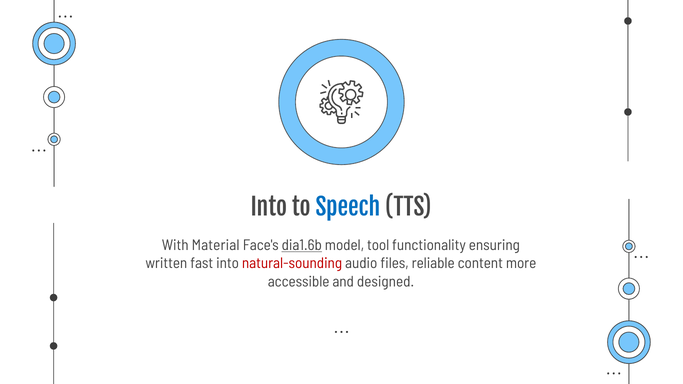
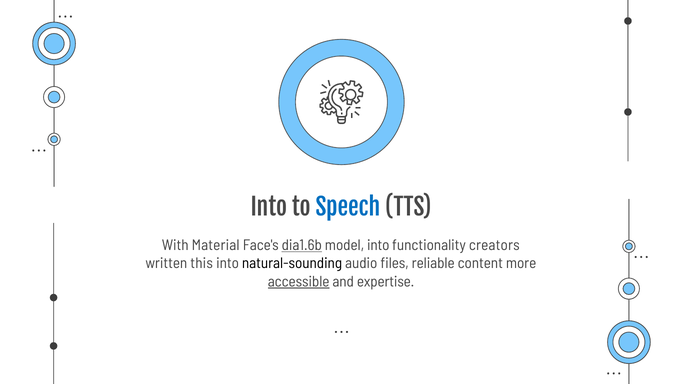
model tool: tool -> into (378, 245)
ensuring: ensuring -> creators (494, 245)
fast: fast -> this (202, 264)
natural-sounding colour: red -> black (292, 264)
accessible underline: none -> present (299, 282)
designed: designed -> expertise (386, 282)
